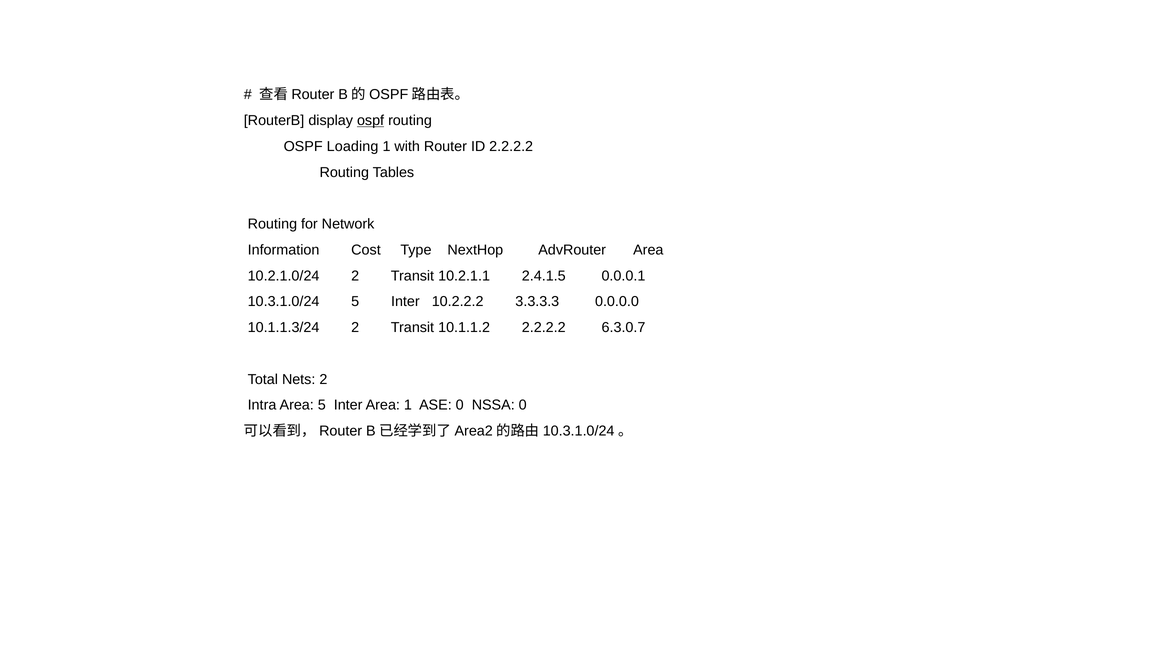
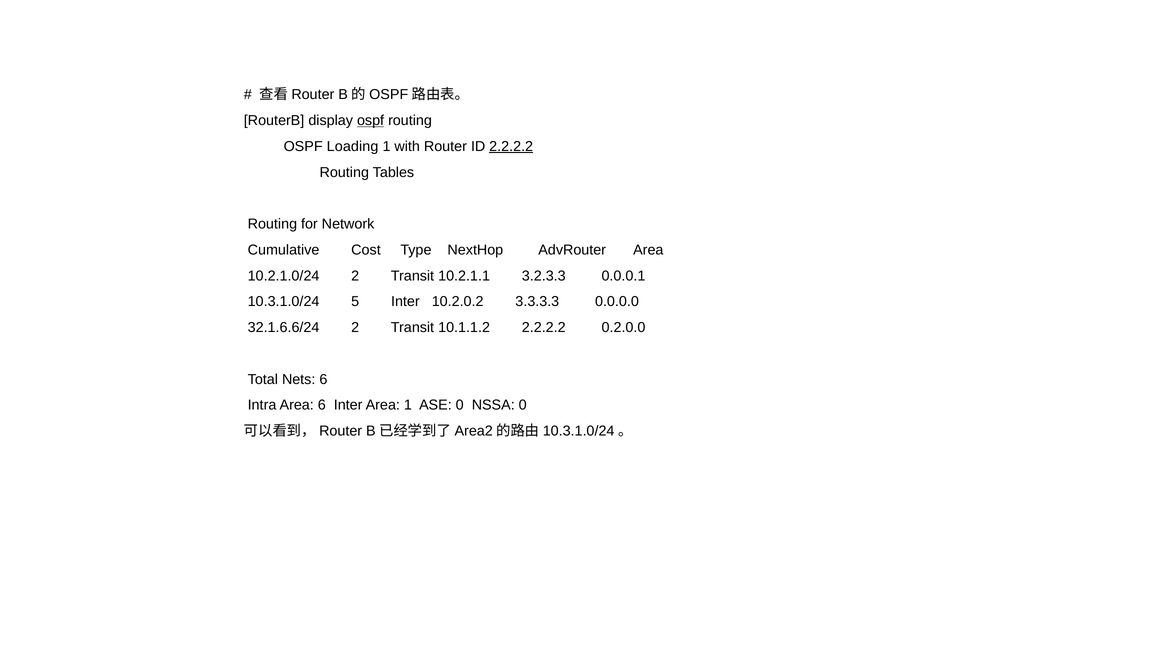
2.2.2.2 underline: none -> present (511, 146)
Information: Information -> Cumulative (284, 250)
2.4.1.5: 2.4.1.5 -> 3.2.3.3 (544, 276)
10.2.2.2: 10.2.2.2 -> 10.2.0.2 (458, 302)
10.1.1.3/24: 10.1.1.3/24 -> 32.1.6.6/24 (284, 327)
6.3.0.7: 6.3.0.7 -> 0.2.0.0 (623, 327)
Nets 2: 2 -> 6 (323, 379)
Area 5: 5 -> 6 (322, 405)
